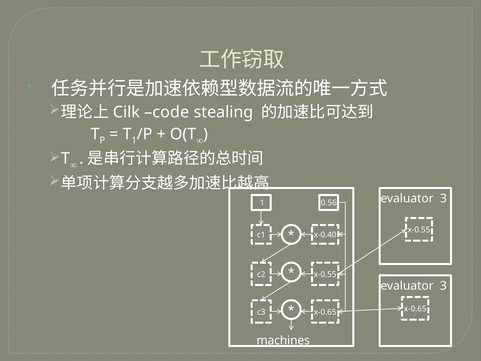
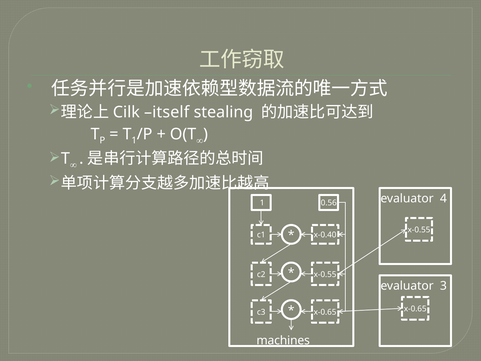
code: code -> itself (167, 112)
3: 3 -> 4 (443, 198)
